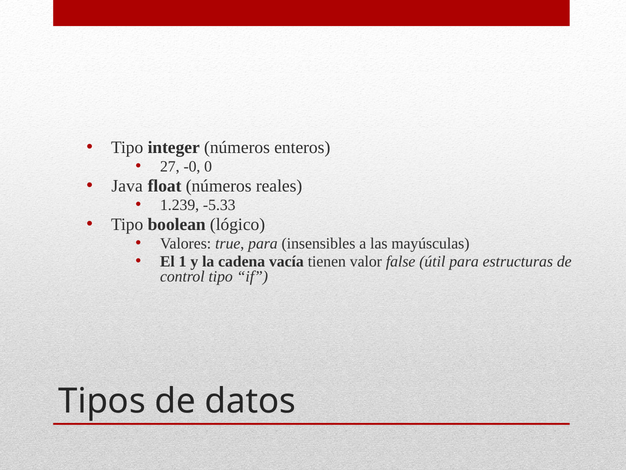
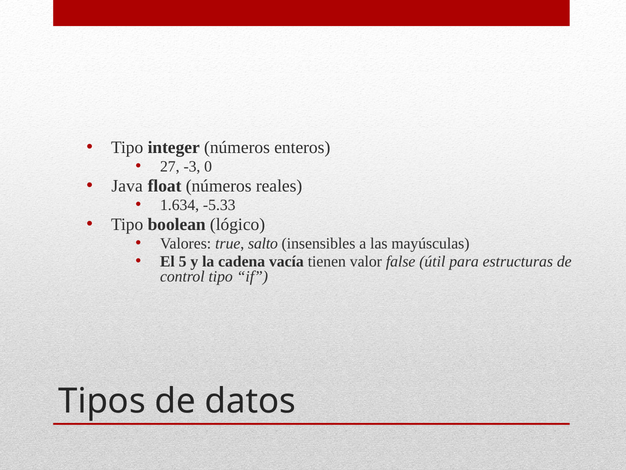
-0: -0 -> -3 (192, 167)
1.239: 1.239 -> 1.634 (180, 205)
true para: para -> salto (263, 243)
1: 1 -> 5 (183, 261)
